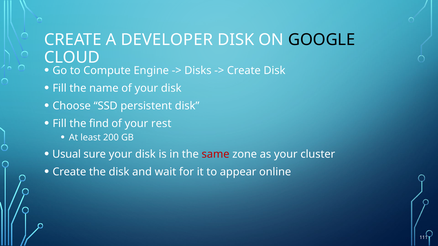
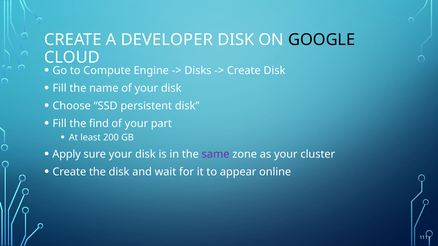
rest: rest -> part (161, 124)
Usual: Usual -> Apply (67, 155)
same colour: red -> purple (216, 155)
